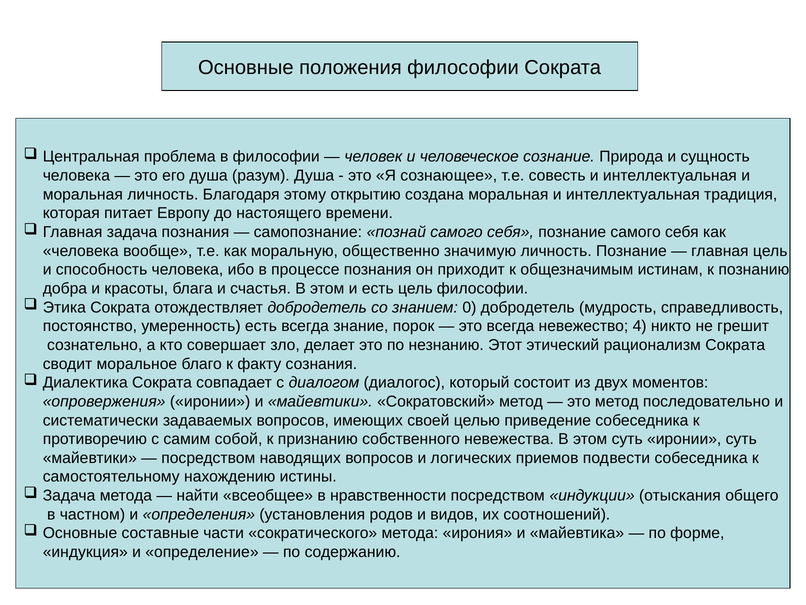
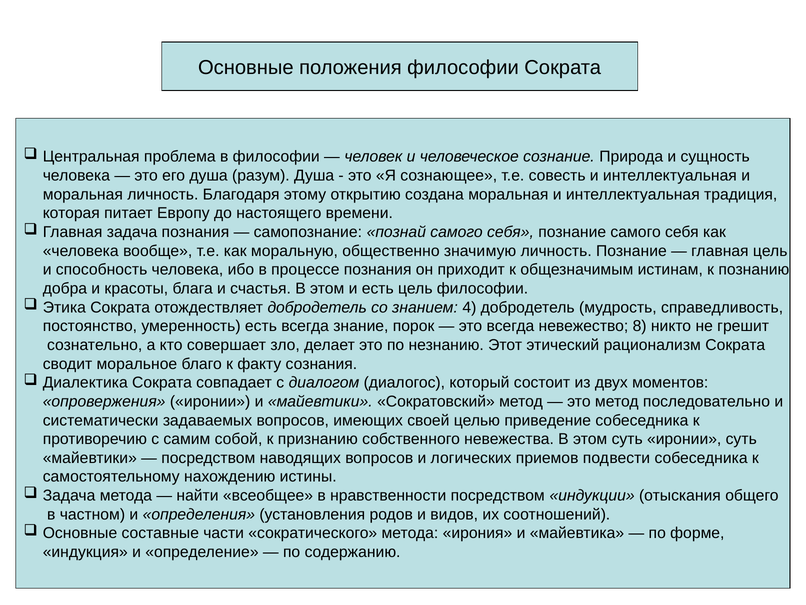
0: 0 -> 4 (469, 307)
4: 4 -> 8 (640, 326)
